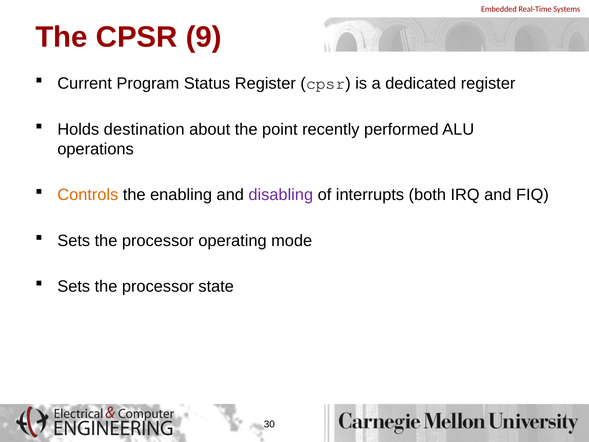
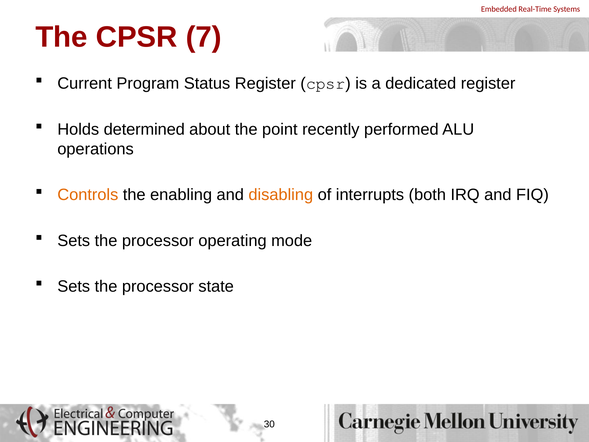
9: 9 -> 7 (204, 37)
destination: destination -> determined (144, 129)
disabling colour: purple -> orange (281, 195)
